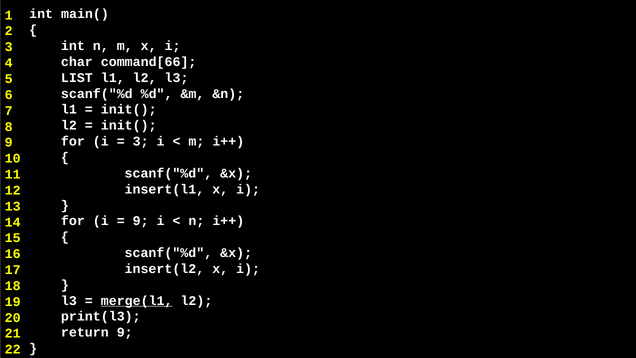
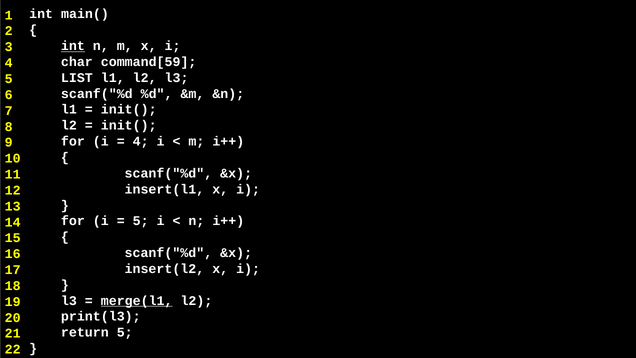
int underline: none -> present (73, 46)
command[66: command[66 -> command[59 (149, 62)
3: 3 -> 4 (141, 141)
9: 9 -> 5 (141, 221)
return 9: 9 -> 5 (125, 332)
